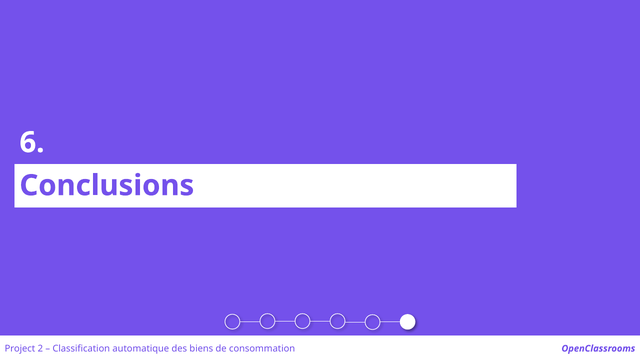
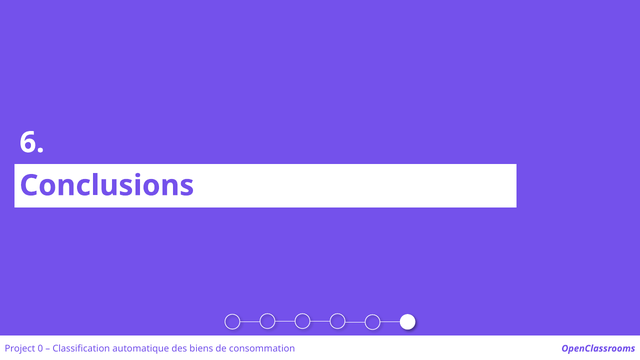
2: 2 -> 0 (40, 349)
